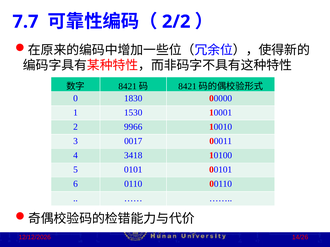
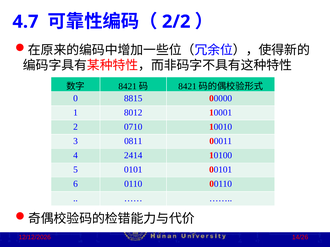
7.7: 7.7 -> 4.7 (25, 22)
1830: 1830 -> 8815 (133, 98)
1530: 1530 -> 8012 (133, 113)
9966: 9966 -> 0710 (133, 127)
0017: 0017 -> 0811 (133, 141)
3418: 3418 -> 2414 (133, 156)
